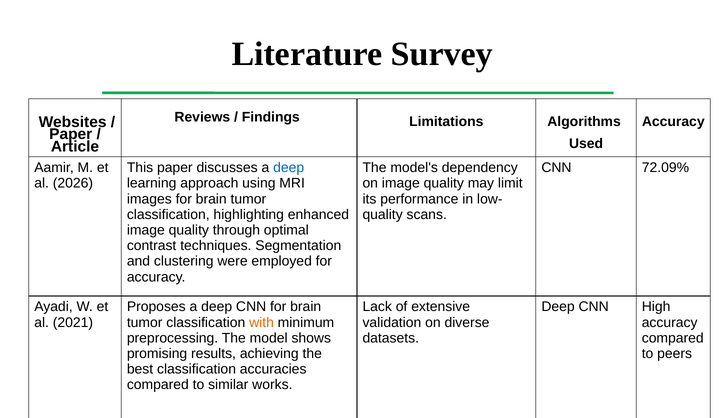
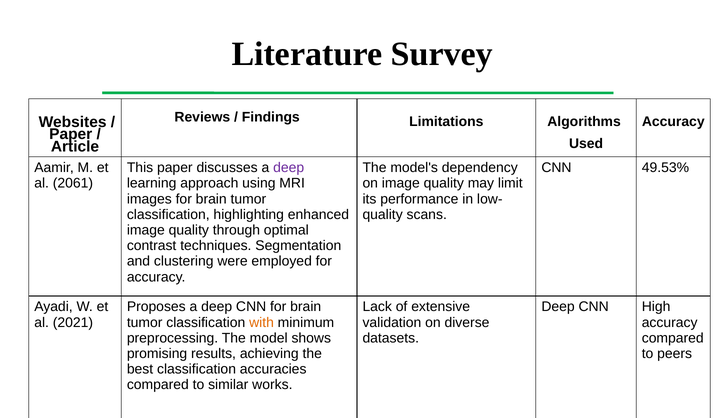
deep colour: blue -> purple (289, 168)
72.09%: 72.09% -> 49.53% (665, 168)
2026: 2026 -> 2061 (73, 183)
